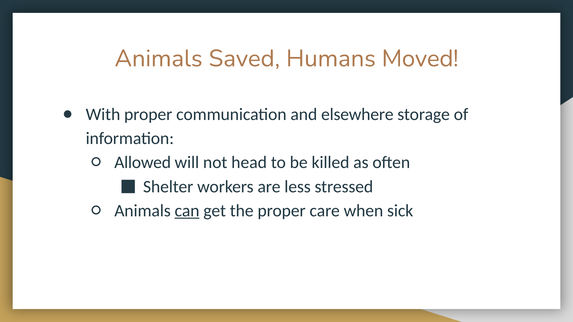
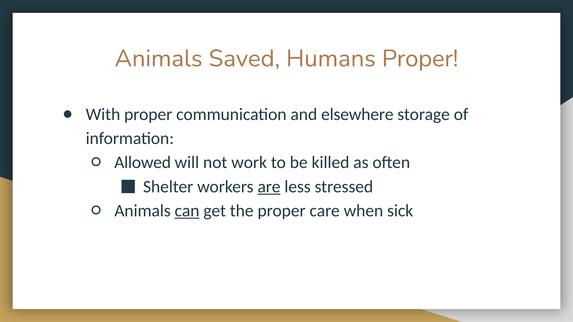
Humans Moved: Moved -> Proper (420, 59)
head: head -> work (249, 163)
are underline: none -> present (269, 187)
